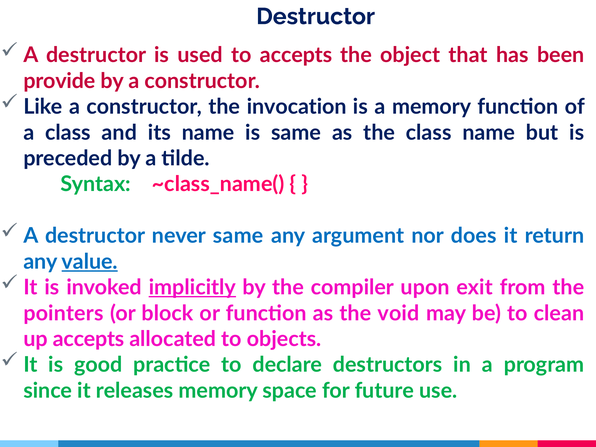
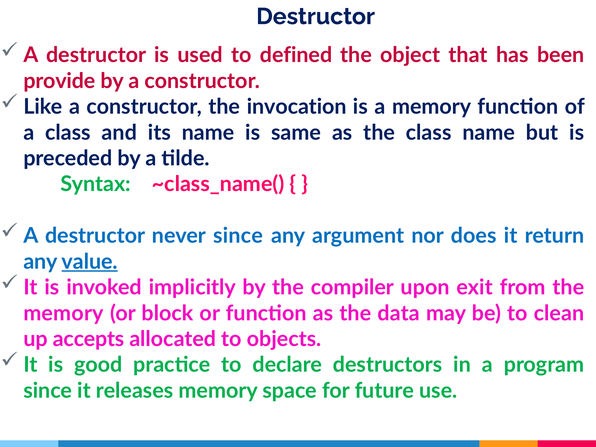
to accepts: accepts -> defined (296, 55)
never same: same -> since (238, 236)
implicitly underline: present -> none (192, 287)
pointers: pointers -> memory (63, 313)
void: void -> data (399, 313)
